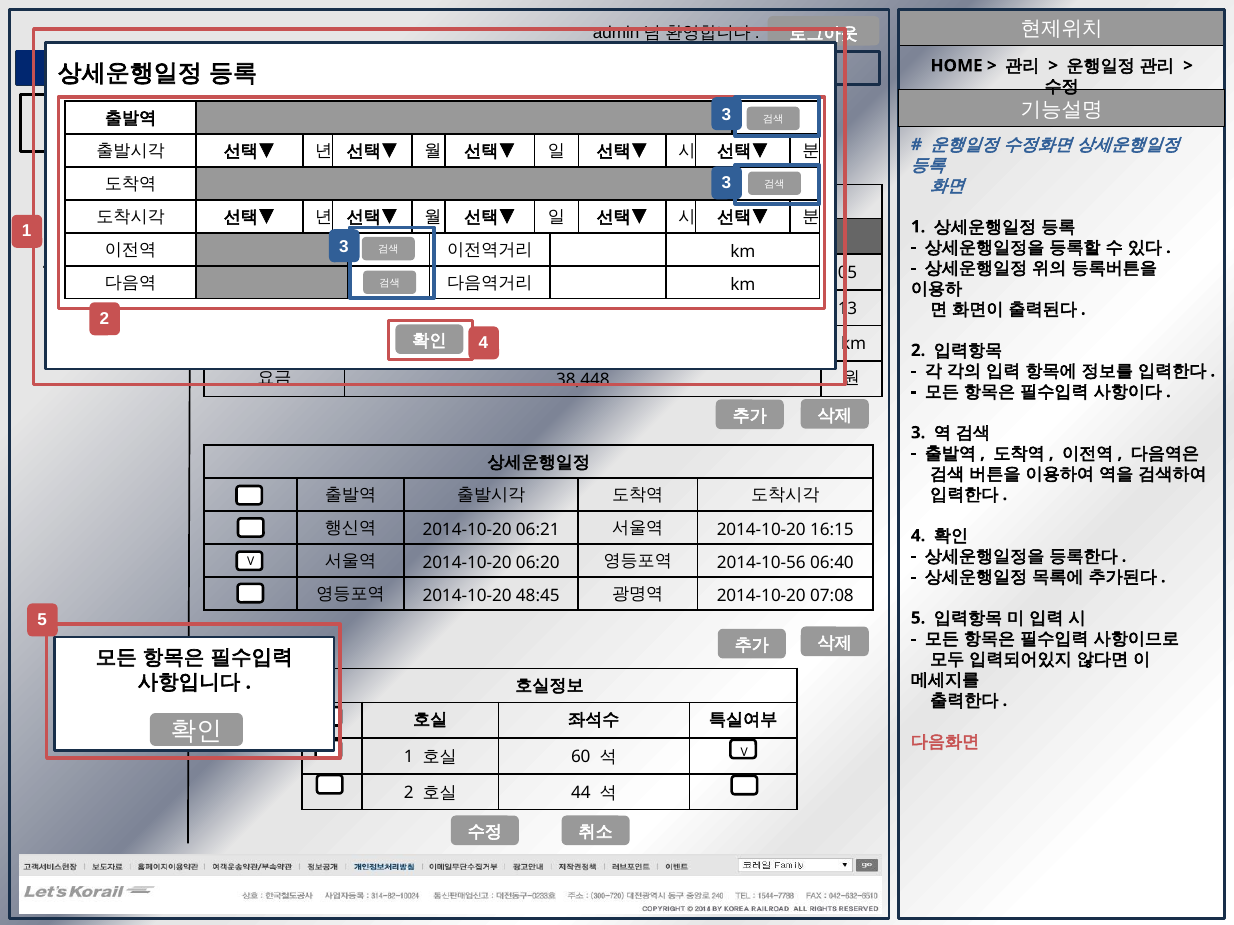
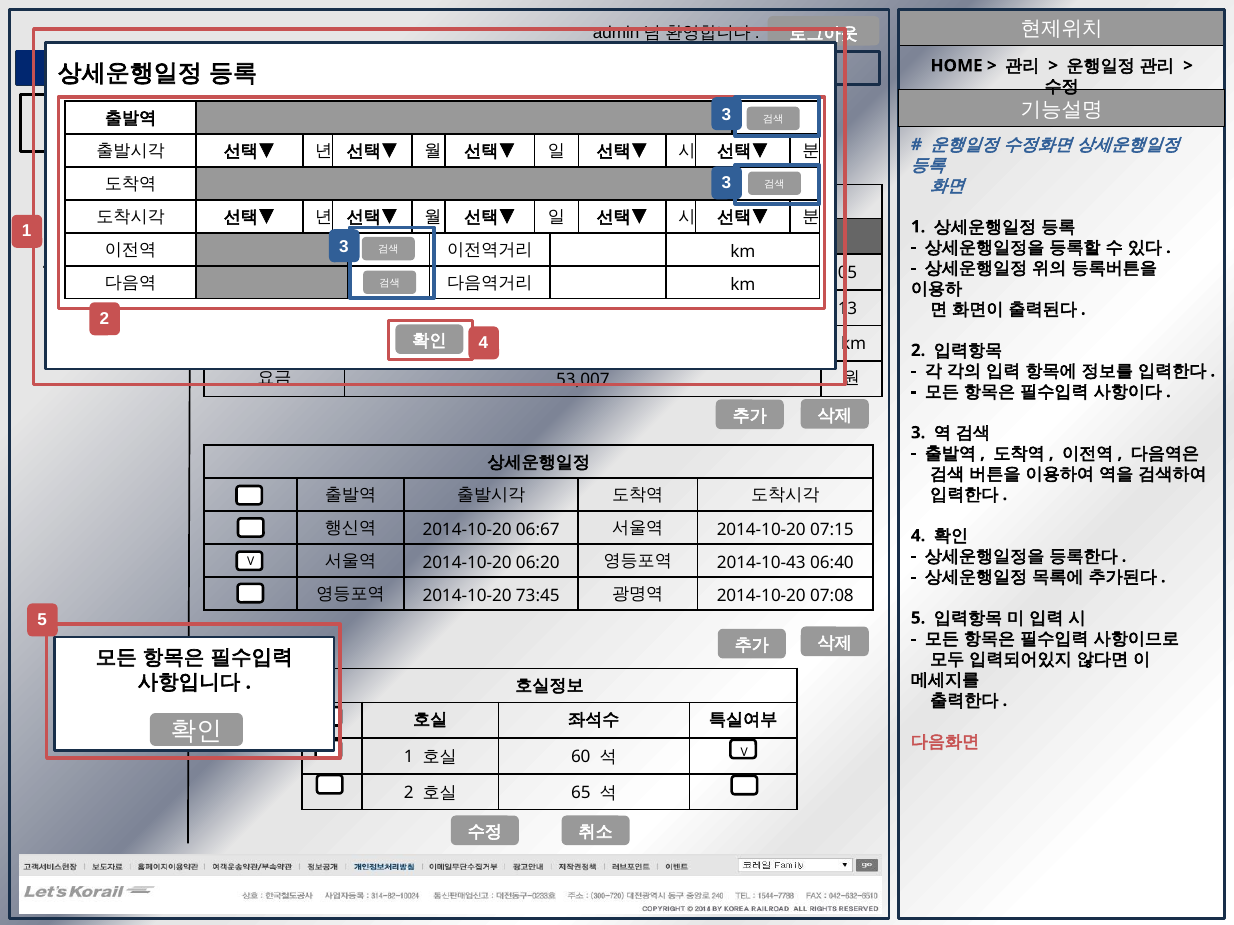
38,448: 38,448 -> 53,007 (583, 380)
06:21: 06:21 -> 06:67 (538, 530)
16:15: 16:15 -> 07:15 (832, 530)
2014-10-56: 2014-10-56 -> 2014-10-43 (761, 563)
48:45: 48:45 -> 73:45 (538, 596)
44: 44 -> 65 (581, 793)
